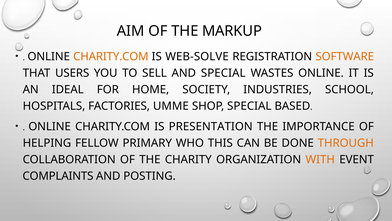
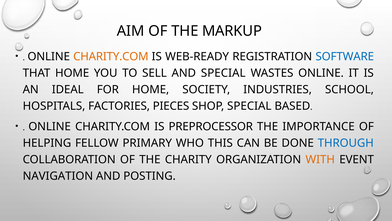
WEB-SOLVE: WEB-SOLVE -> WEB-READY (197, 56)
SOFTWARE colour: orange -> blue (345, 56)
THAT USERS: USERS -> HOME (72, 73)
UMME: UMME -> PIECES (171, 106)
PRESENTATION: PRESENTATION -> PREPROCESSOR (211, 126)
THROUGH colour: orange -> blue (346, 143)
COMPLAINTS: COMPLAINTS -> NAVIGATION (58, 176)
